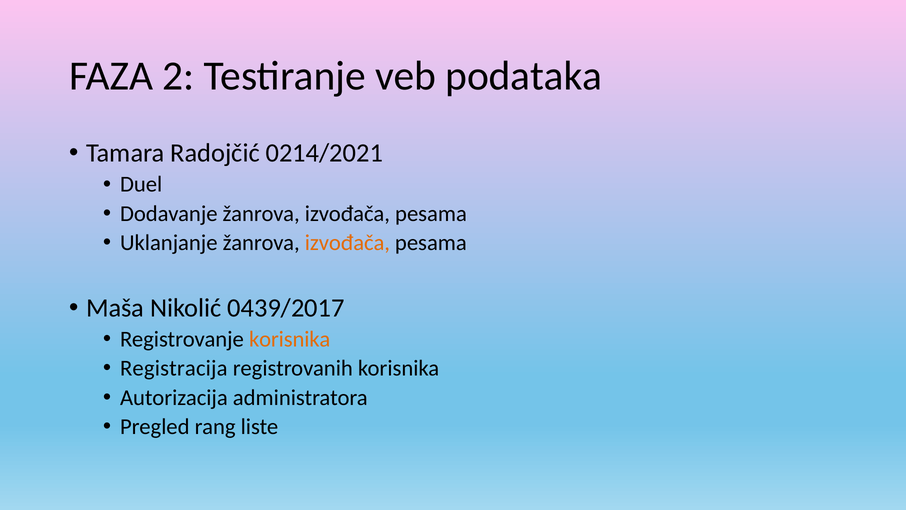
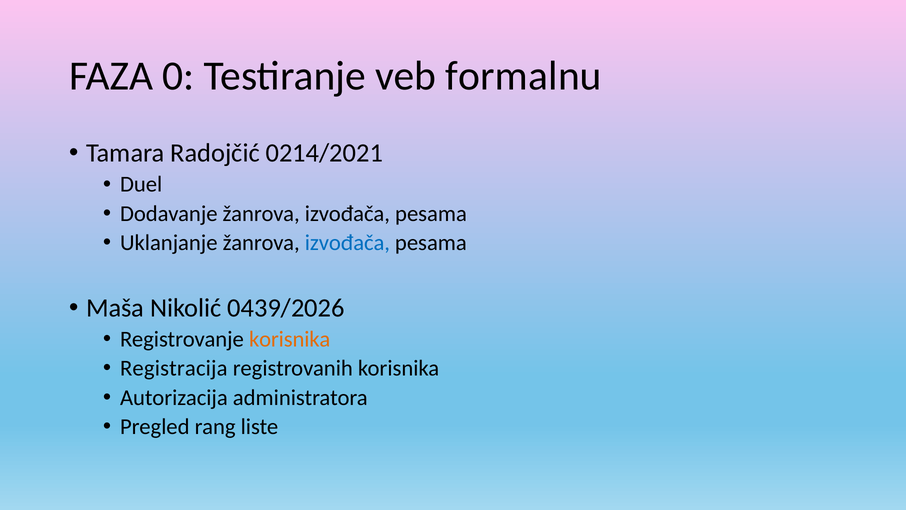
2: 2 -> 0 (179, 76)
podataka: podataka -> formalnu (524, 76)
izvođača colour: orange -> blue (347, 243)
0439/2017: 0439/2017 -> 0439/2026 (286, 308)
